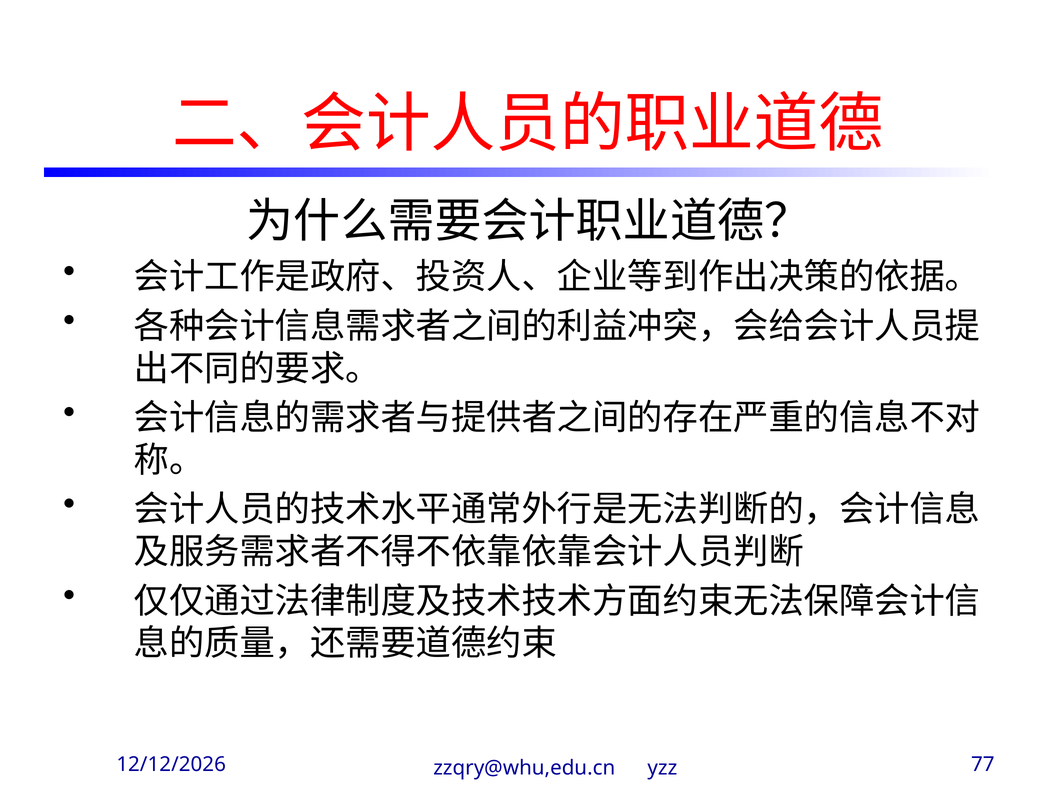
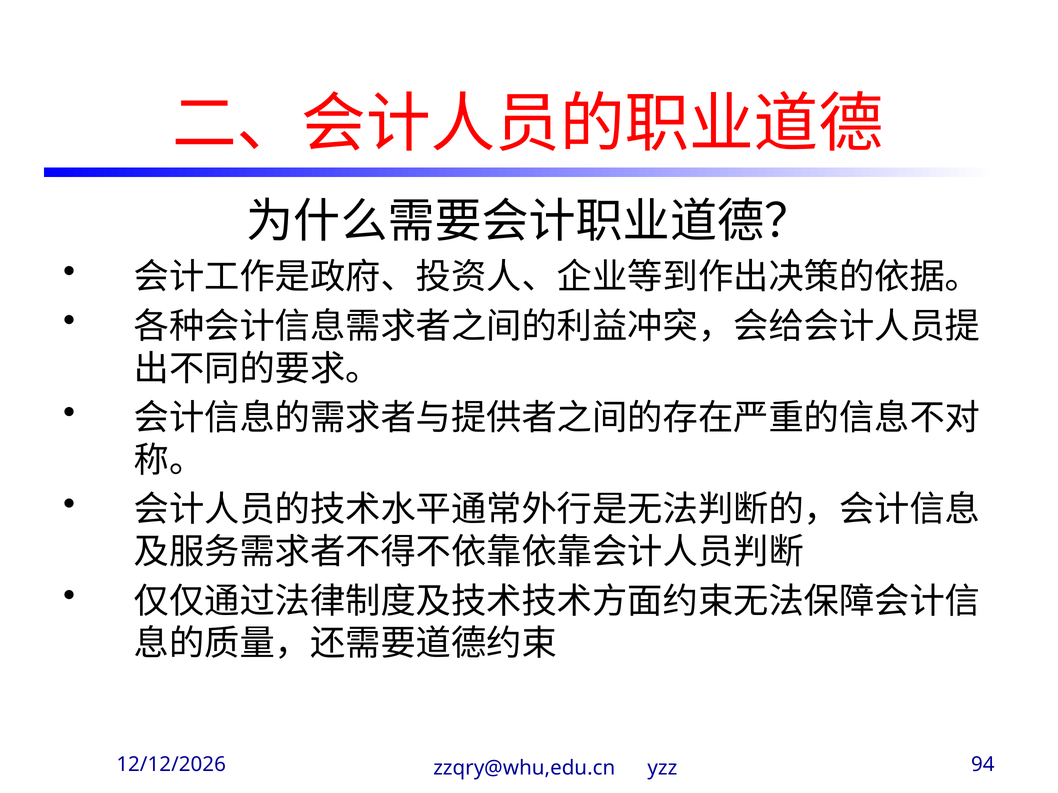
77: 77 -> 94 (983, 765)
